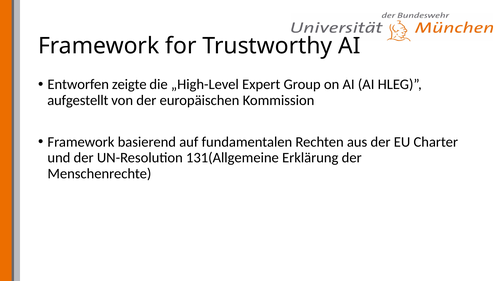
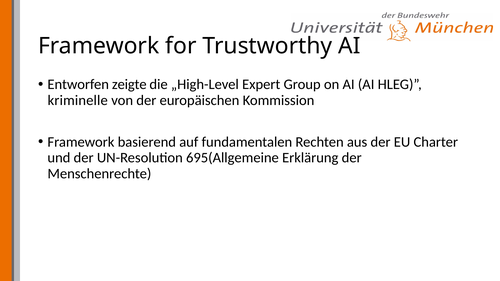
aufgestellt: aufgestellt -> kriminelle (78, 100)
131(Allgemeine: 131(Allgemeine -> 695(Allgemeine (232, 158)
